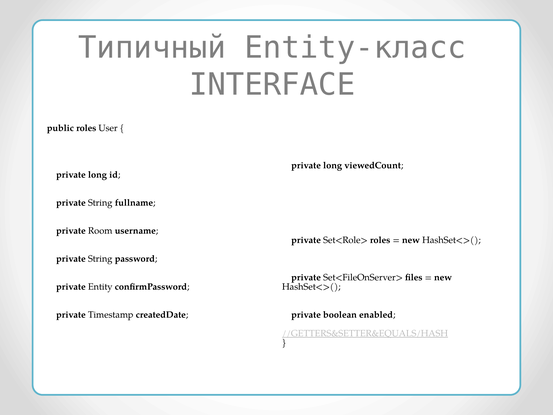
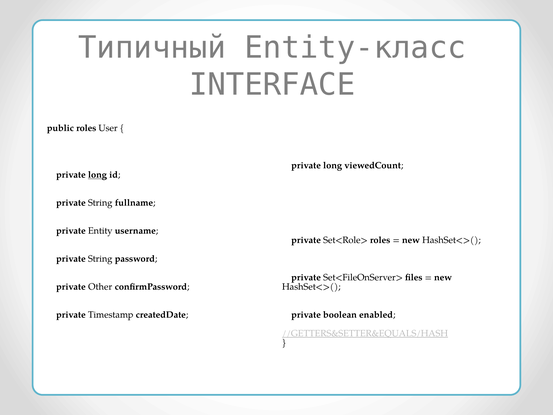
long underline: none -> present (97, 175)
Room: Room -> Entity (100, 231)
Entity: Entity -> Other (100, 287)
